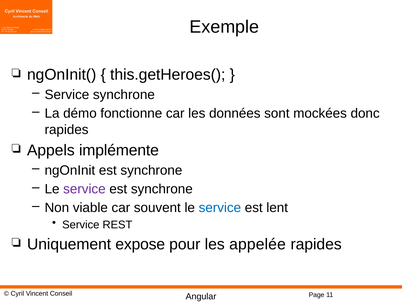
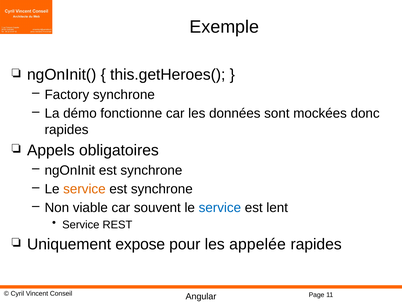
Service: Service -> Factory (67, 95)
implémente: implémente -> obligatoires (119, 150)
service colour: purple -> orange (84, 189)
